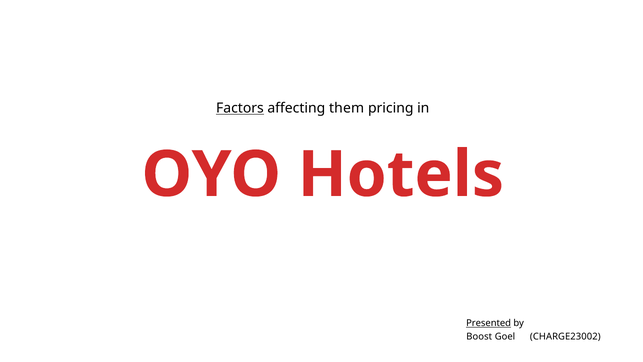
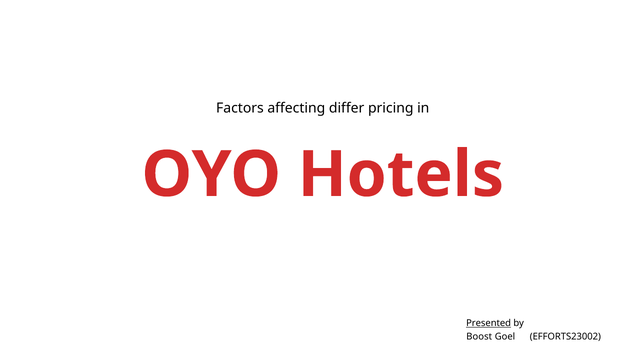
Factors underline: present -> none (240, 108)
them: them -> differ (347, 108)
CHARGE23002: CHARGE23002 -> EFFORTS23002 (565, 336)
